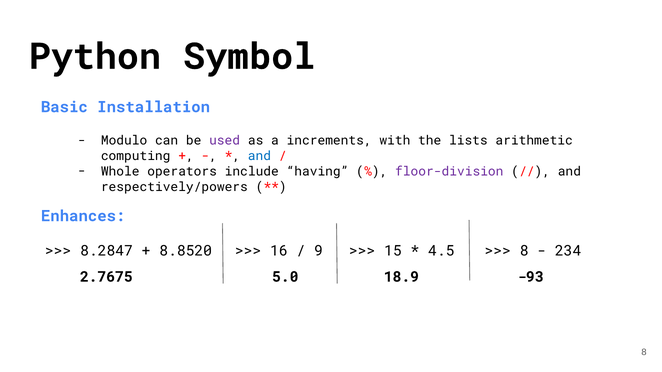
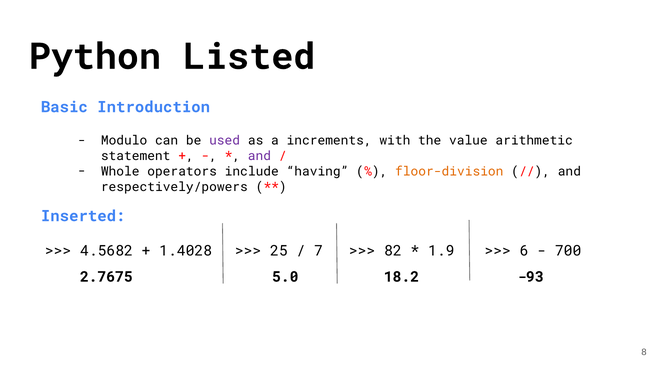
Symbol: Symbol -> Listed (249, 57)
Installation: Installation -> Introduction (154, 107)
lists: lists -> value (468, 141)
computing: computing -> statement (136, 156)
and colour: blue -> purple (259, 156)
floor-division colour: purple -> orange (449, 172)
Enhances: Enhances -> Inserted (83, 216)
8.2847: 8.2847 -> 4.5682 (106, 251)
8.8520: 8.8520 -> 1.4028 (186, 251)
16: 16 -> 25 (279, 251)
9: 9 -> 7 (319, 251)
15: 15 -> 82 (393, 251)
4.5: 4.5 -> 1.9 (441, 251)
8: 8 -> 6 (524, 251)
234: 234 -> 700 (568, 251)
18.9: 18.9 -> 18.2 (401, 277)
